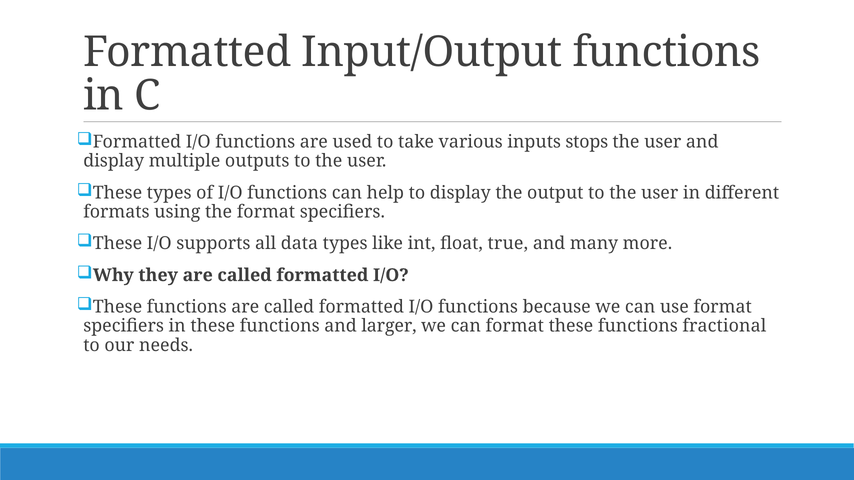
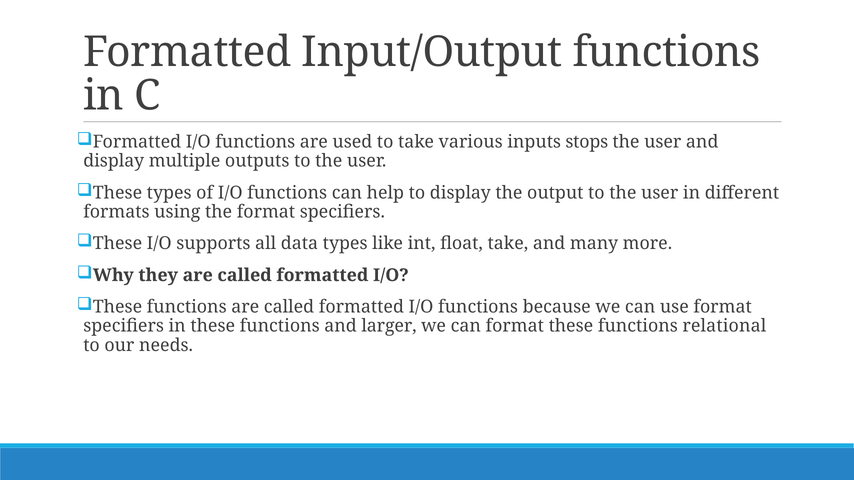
float true: true -> take (508, 244)
fractional: fractional -> relational (724, 326)
